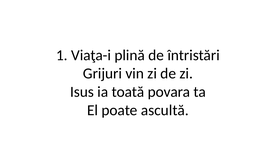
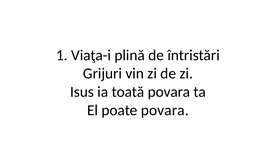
poate ascultă: ascultă -> povara (165, 110)
